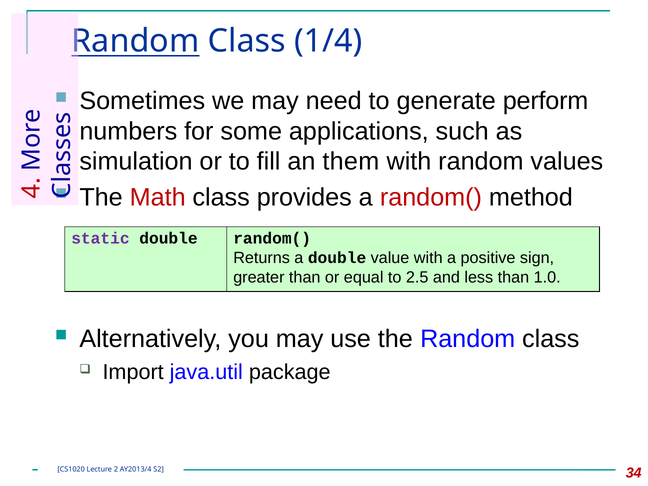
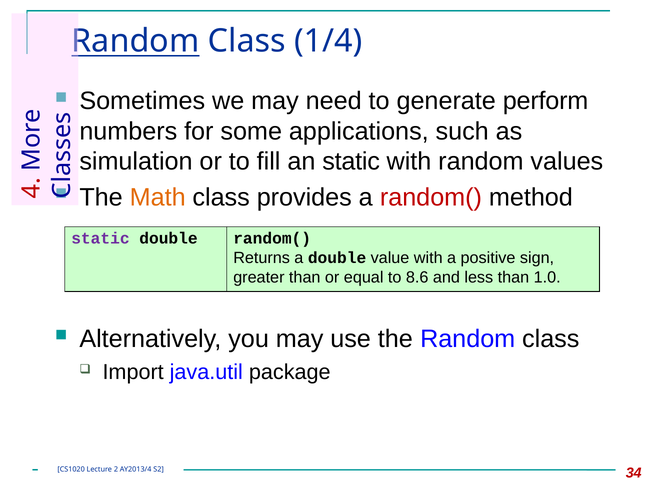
an them: them -> static (351, 162)
Math colour: red -> orange (158, 197)
2.5: 2.5 -> 8.6 (417, 277)
